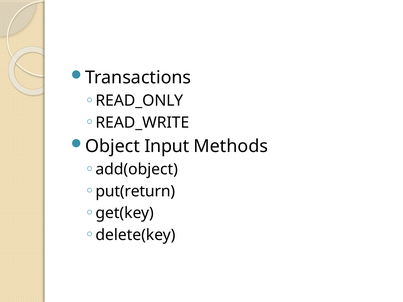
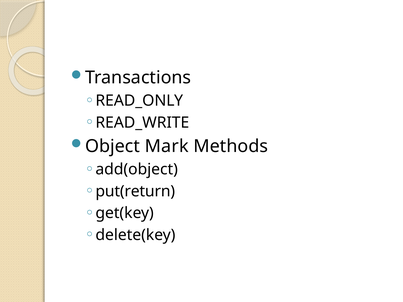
Input: Input -> Mark (167, 146)
